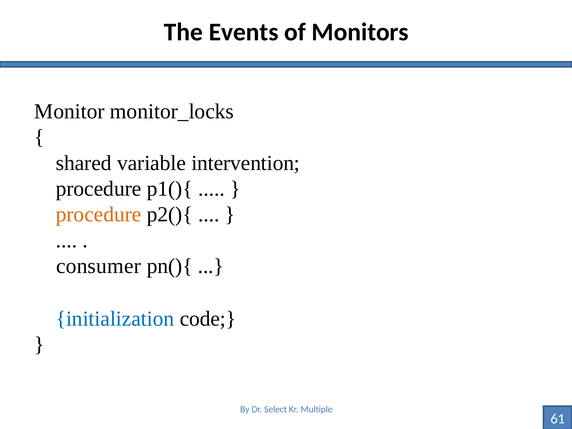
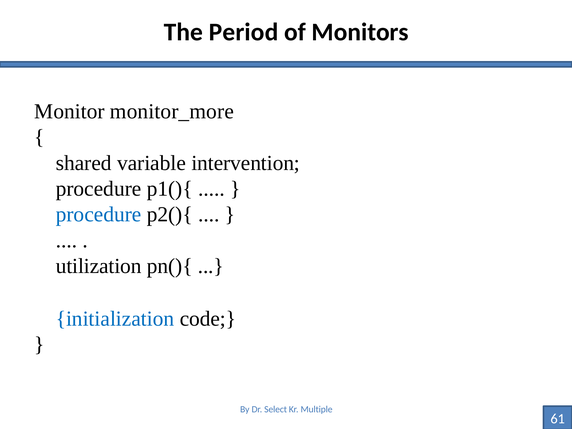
Events: Events -> Period (244, 32)
monitor_locks: monitor_locks -> monitor_more (172, 111)
procedure colour: orange -> blue (99, 215)
consumer: consumer -> utilization (99, 266)
